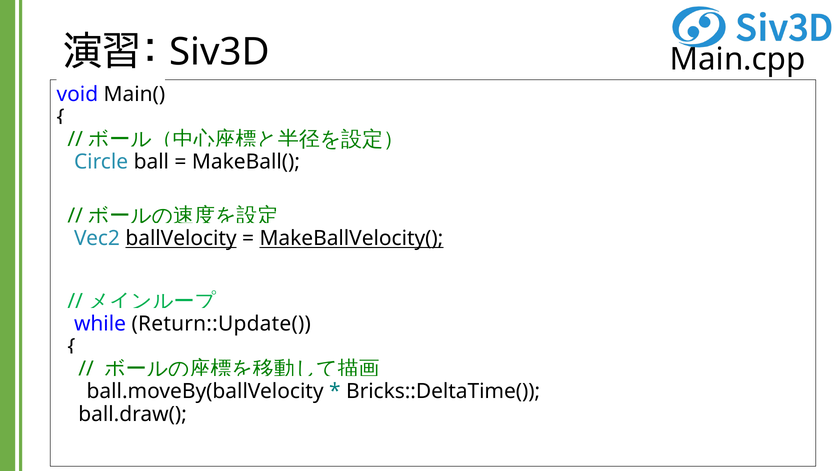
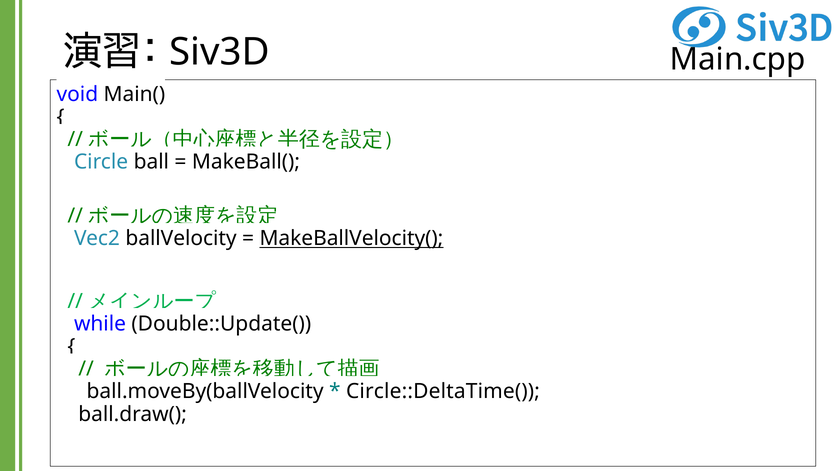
ballVelocity underline: present -> none (181, 239)
Return::Update(: Return::Update( -> Double::Update( (221, 324)
Bricks::DeltaTime(: Bricks::DeltaTime( -> Circle::DeltaTime( (443, 392)
